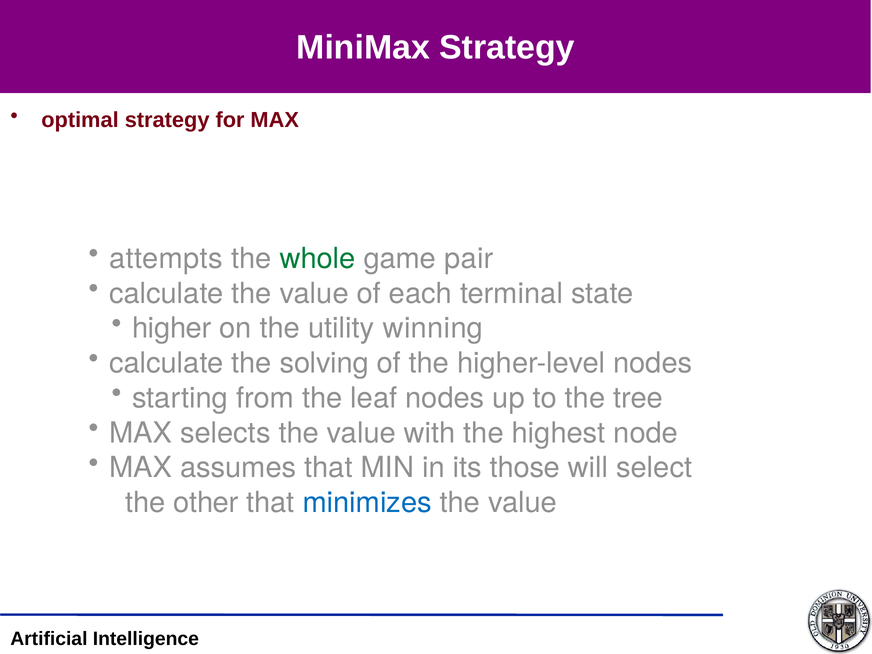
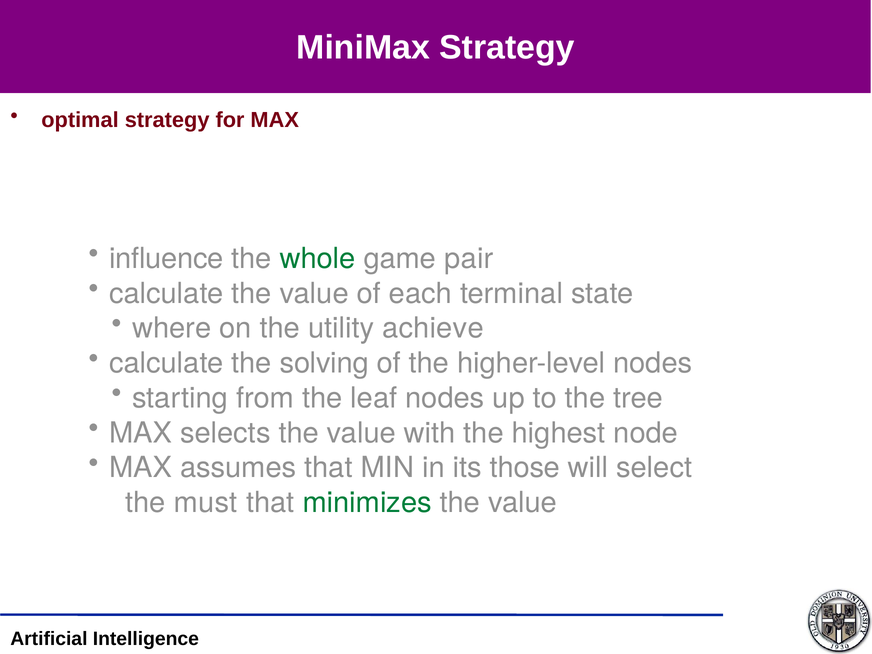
attempts: attempts -> influence (166, 259)
higher: higher -> where (172, 328)
winning: winning -> achieve (433, 328)
other: other -> must (206, 503)
minimizes colour: blue -> green (367, 503)
